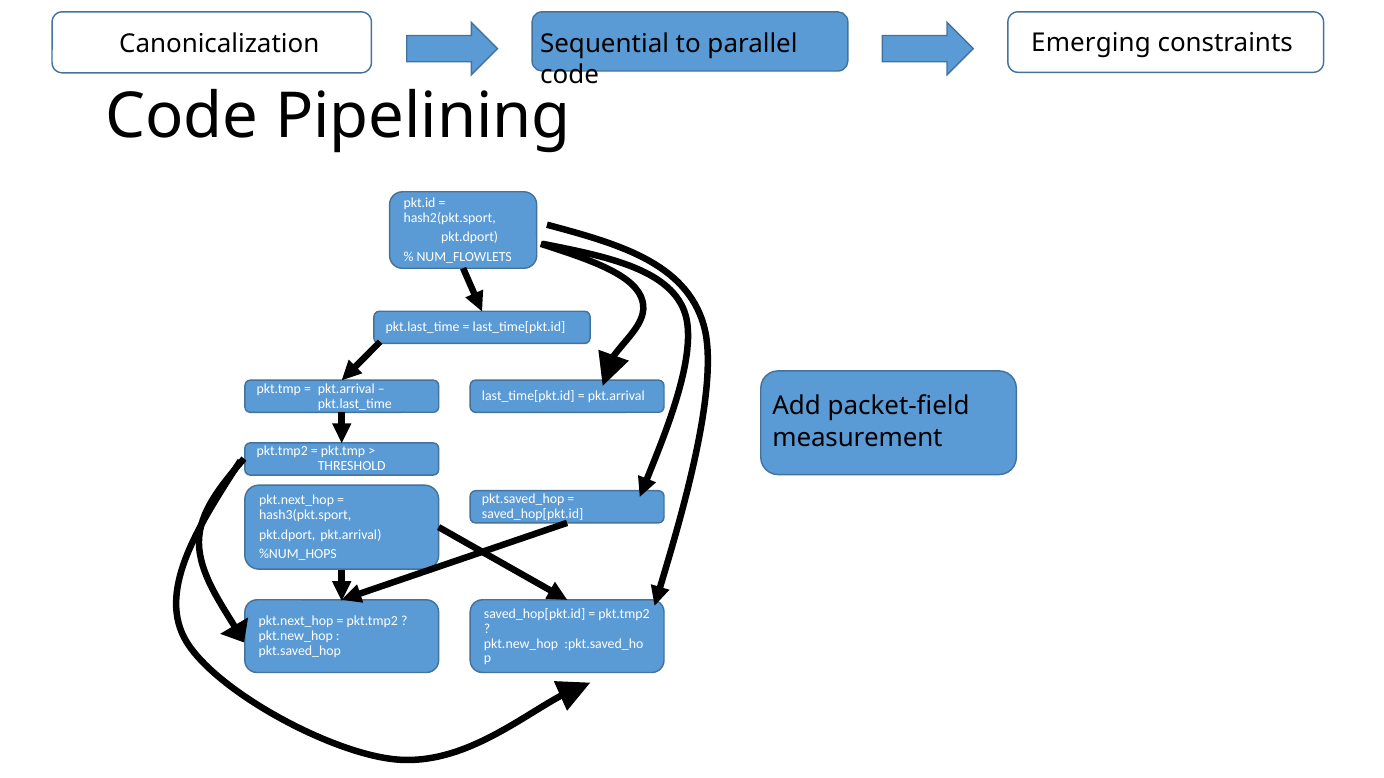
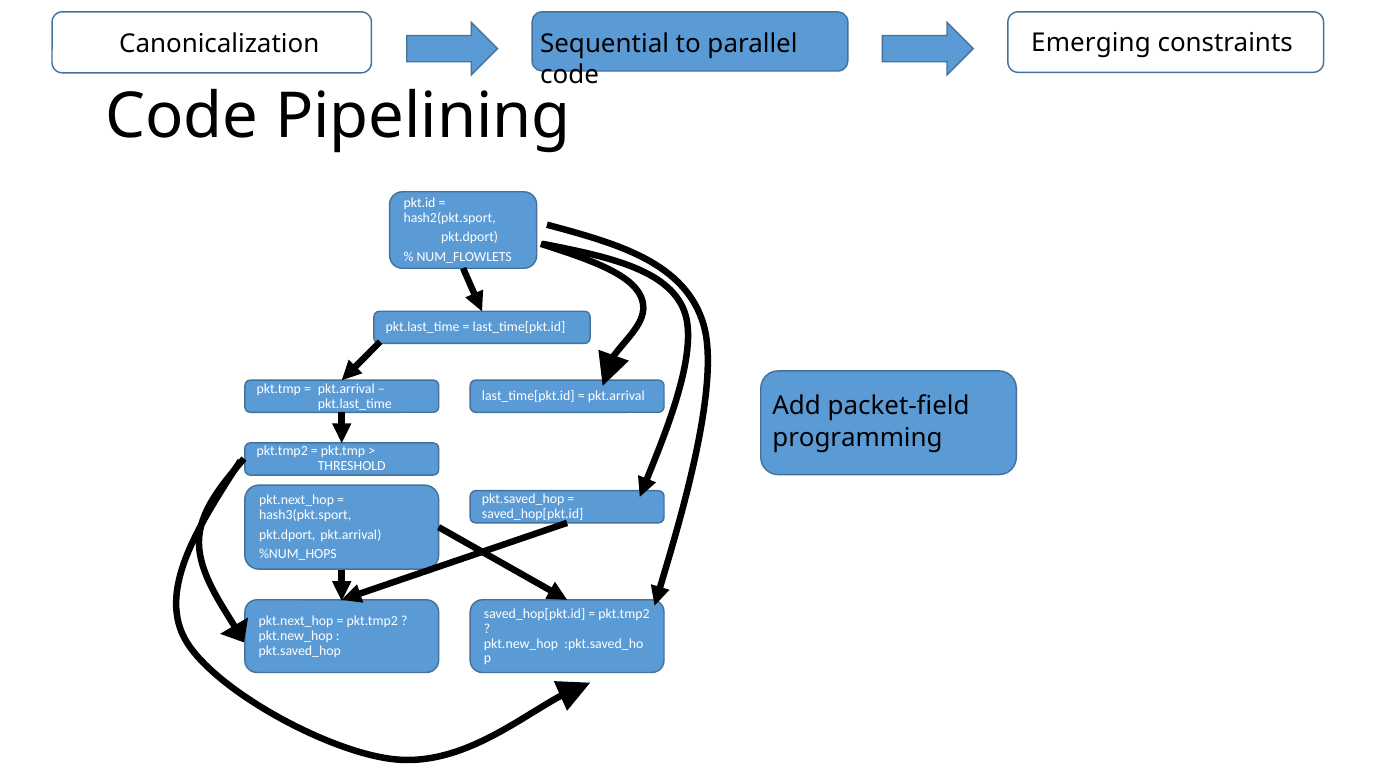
measurement: measurement -> programming (857, 438)
